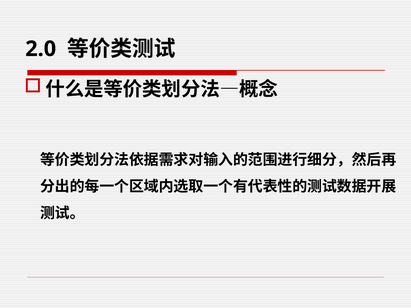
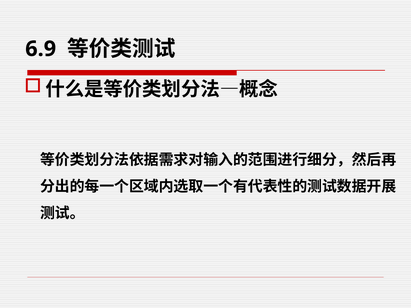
2.0: 2.0 -> 6.9 (41, 49)
